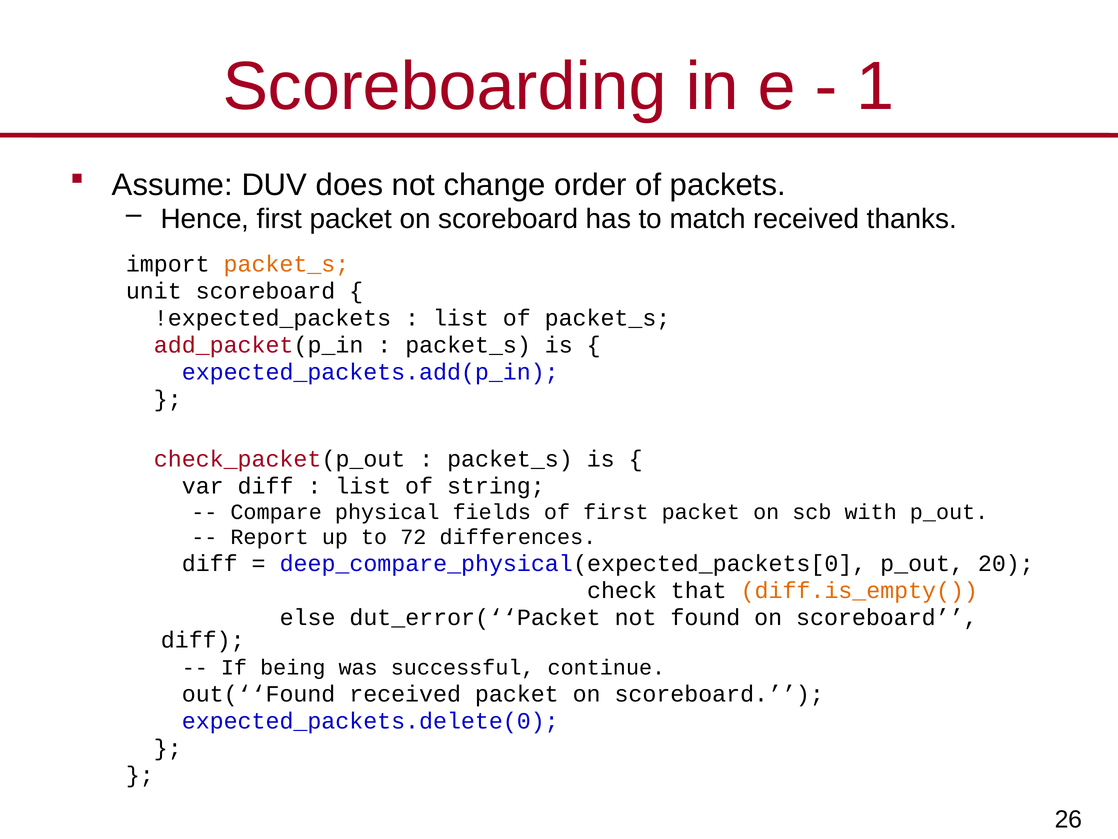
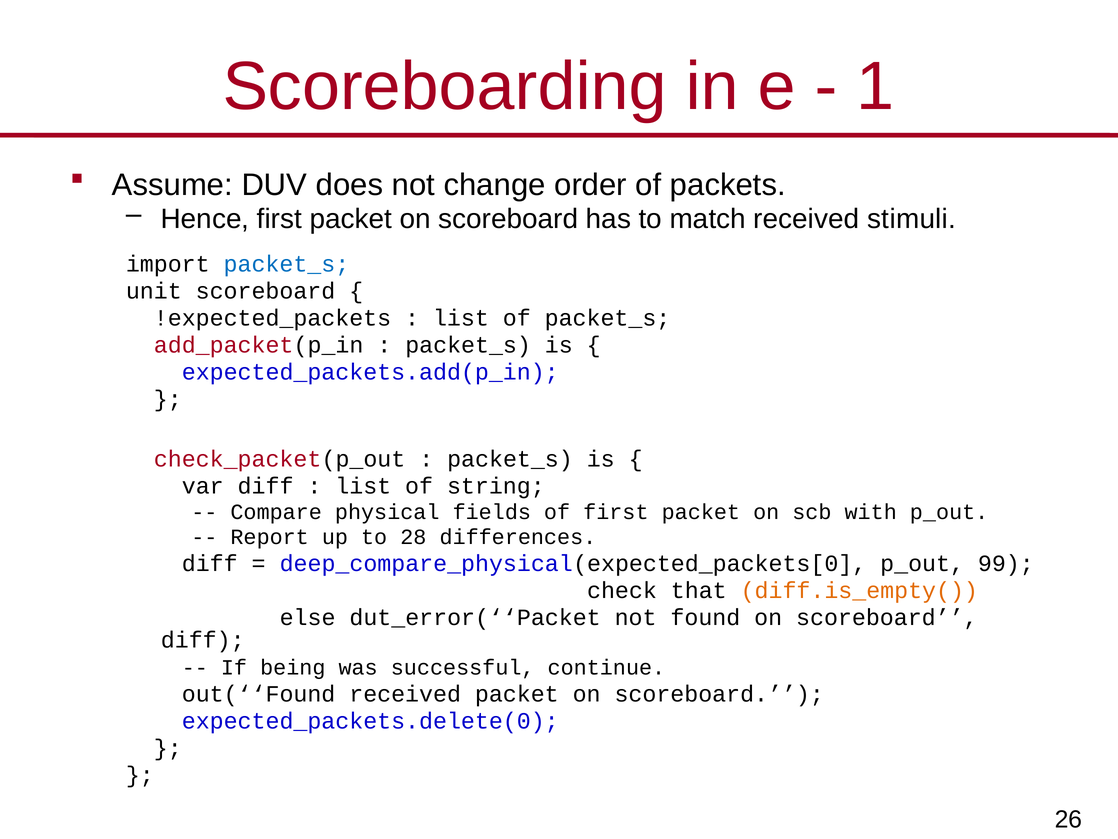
thanks: thanks -> stimuli (912, 219)
packet_s colour: orange -> blue (286, 264)
72: 72 -> 28 (413, 537)
20: 20 -> 99 (1006, 563)
